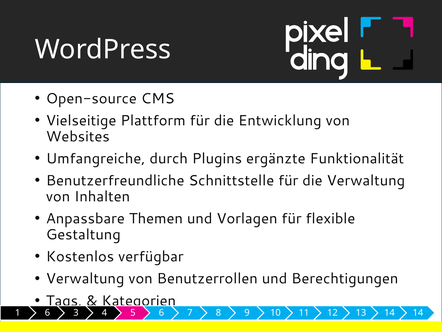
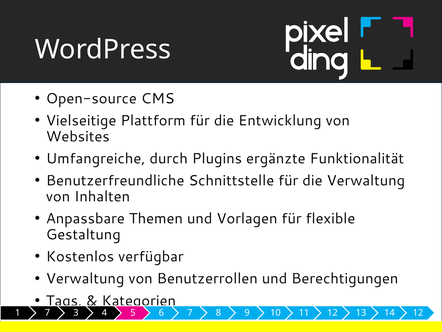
1 6: 6 -> 7 (47, 312)
14 14: 14 -> 12 (418, 312)
